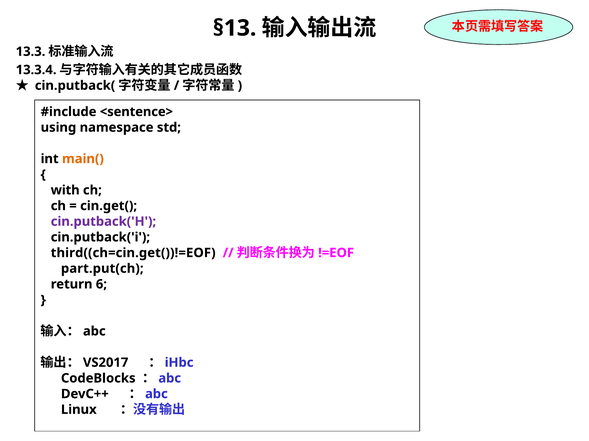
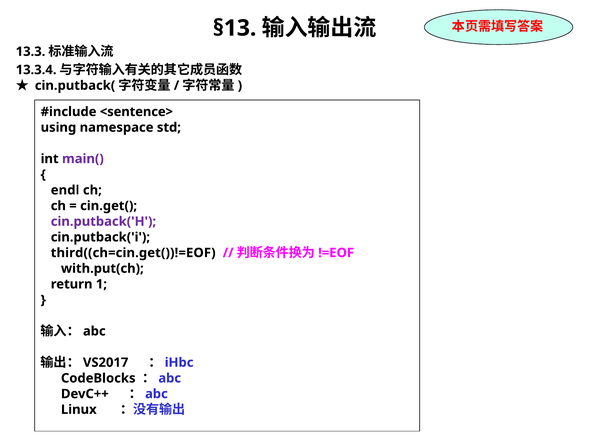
main( colour: orange -> purple (83, 159)
with: with -> endl (65, 190)
part.put(ch: part.put(ch -> with.put(ch (102, 269)
6: 6 -> 1 (101, 285)
